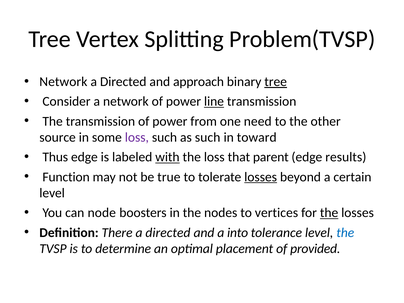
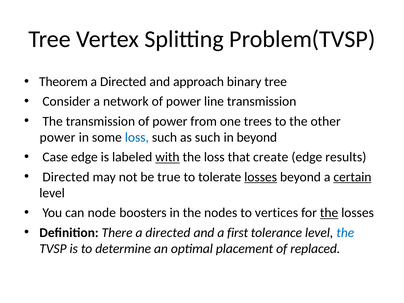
Network: Network -> Theorem (64, 82)
tree underline: present -> none (276, 82)
line underline: present -> none (214, 102)
need: need -> trees (258, 121)
source: source -> power (58, 137)
loss colour: purple -> blue (137, 137)
in toward: toward -> beyond (257, 137)
Thus: Thus -> Case (55, 157)
parent: parent -> create (271, 157)
Function: Function -> Directed (66, 177)
certain underline: none -> present (352, 177)
into: into -> first (238, 233)
provided: provided -> replaced (315, 249)
